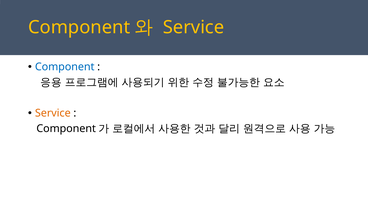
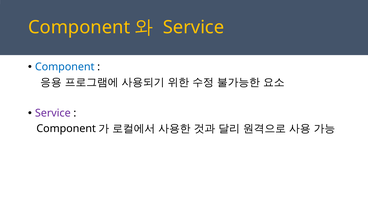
Service colour: orange -> purple (53, 113)
